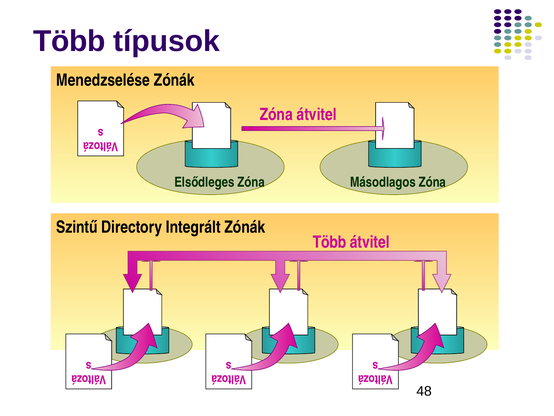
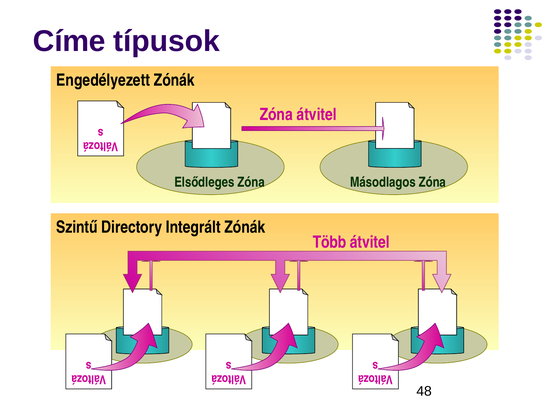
Több: Több -> Címe (69, 41)
Menedzselése: Menedzselése -> Engedélyezett (103, 80)
